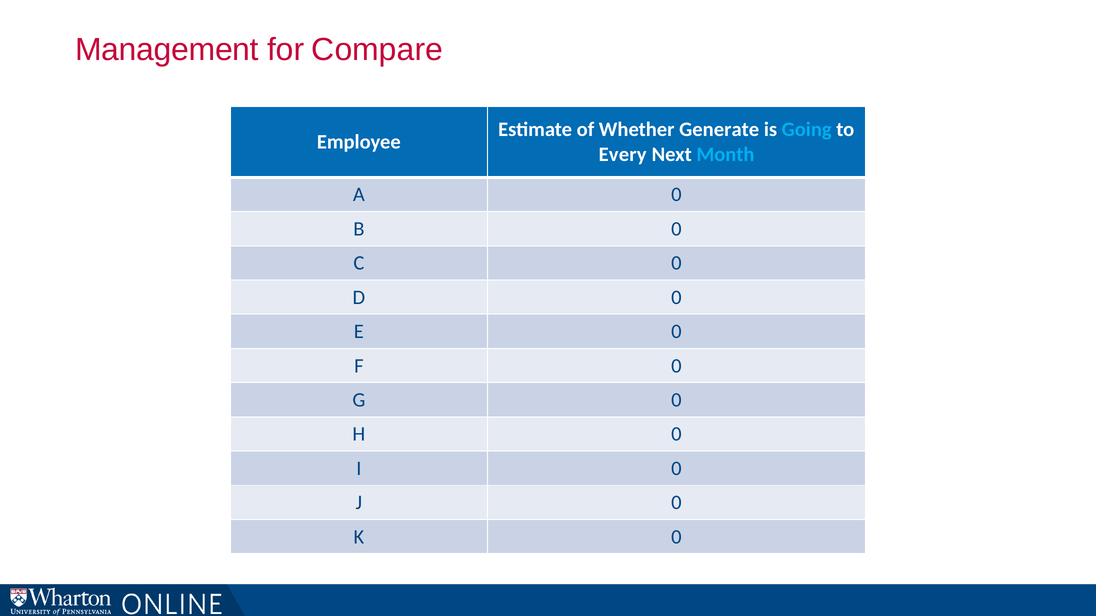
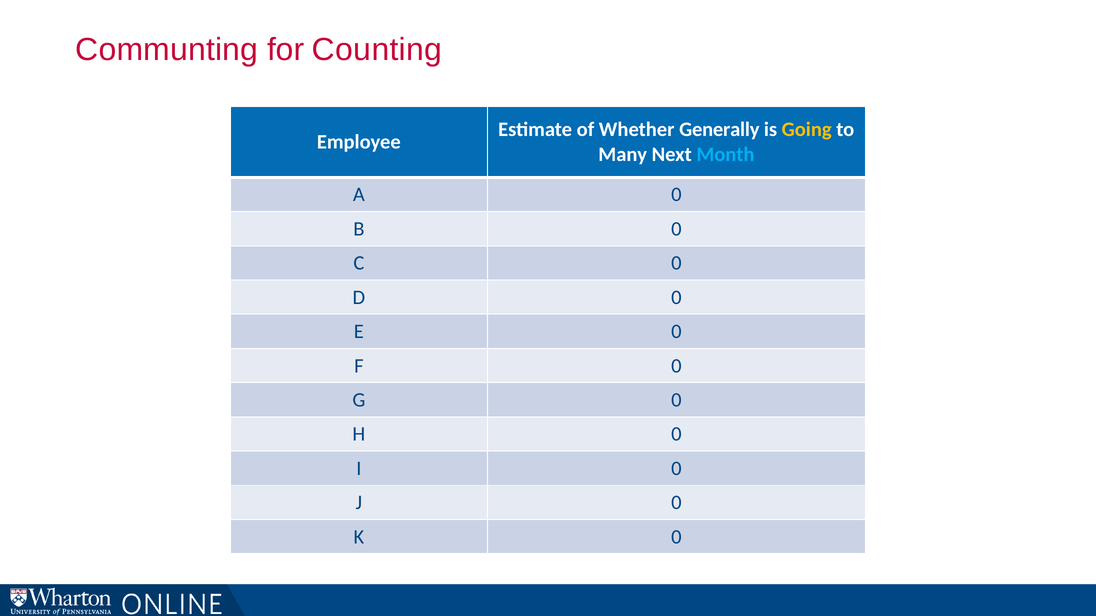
Management: Management -> Communting (167, 50)
Compare: Compare -> Counting (377, 50)
Generate: Generate -> Generally (719, 130)
Going colour: light blue -> yellow (807, 130)
Every: Every -> Many (623, 155)
